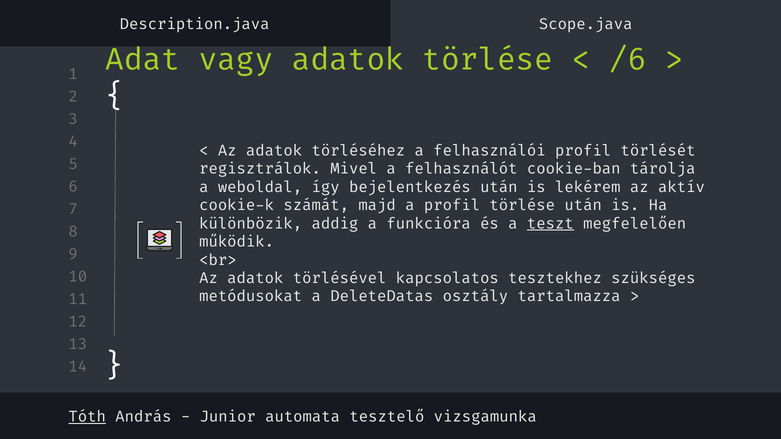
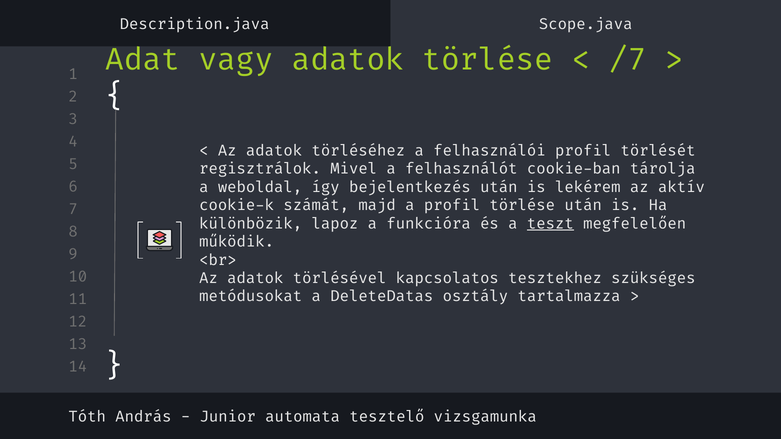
/6: /6 -> /7 (628, 60)
addig: addig -> lapoz (335, 224)
Tóth underline: present -> none (87, 417)
